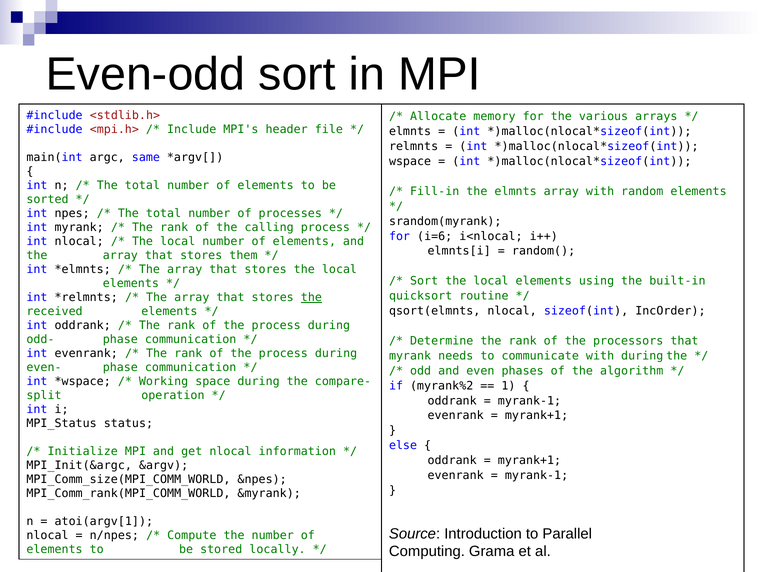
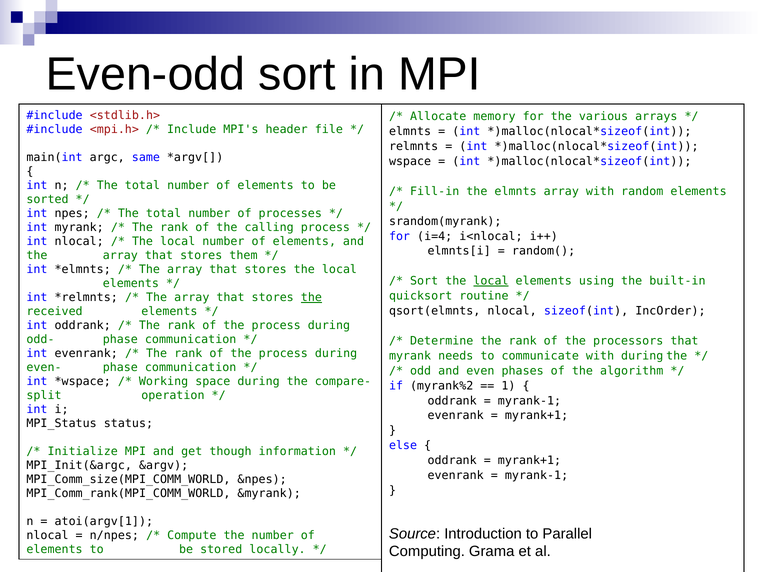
i=6: i=6 -> i=4 (435, 236)
local underline: none -> present (491, 281)
get nlocal: nlocal -> though (230, 452)
